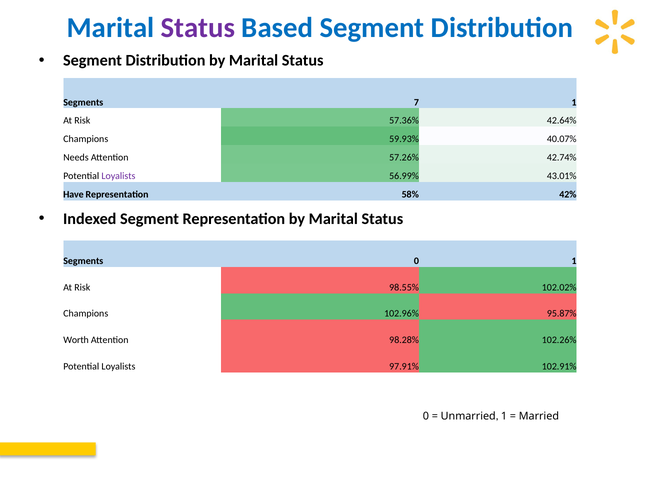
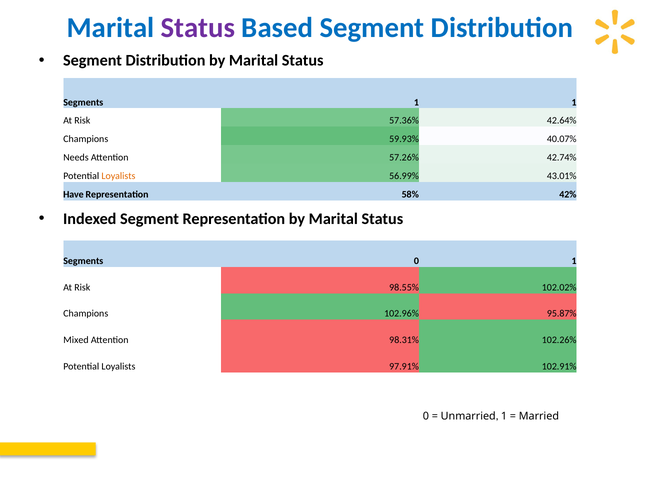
Segments 7: 7 -> 1 (416, 102)
Loyalists colour: purple -> orange (118, 176)
Worth: Worth -> Mixed (76, 340)
98.28%: 98.28% -> 98.31% (404, 340)
